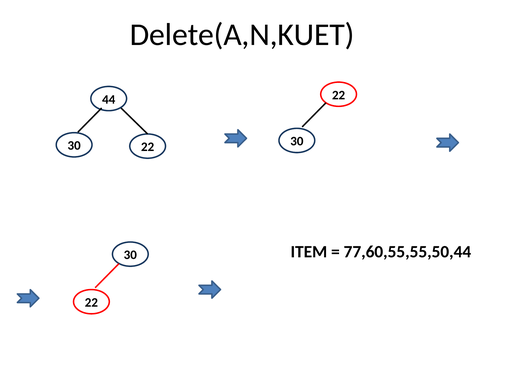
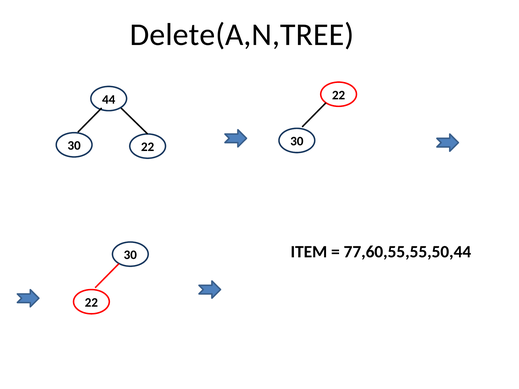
Delete(A,N,KUET: Delete(A,N,KUET -> Delete(A,N,TREE (242, 35)
